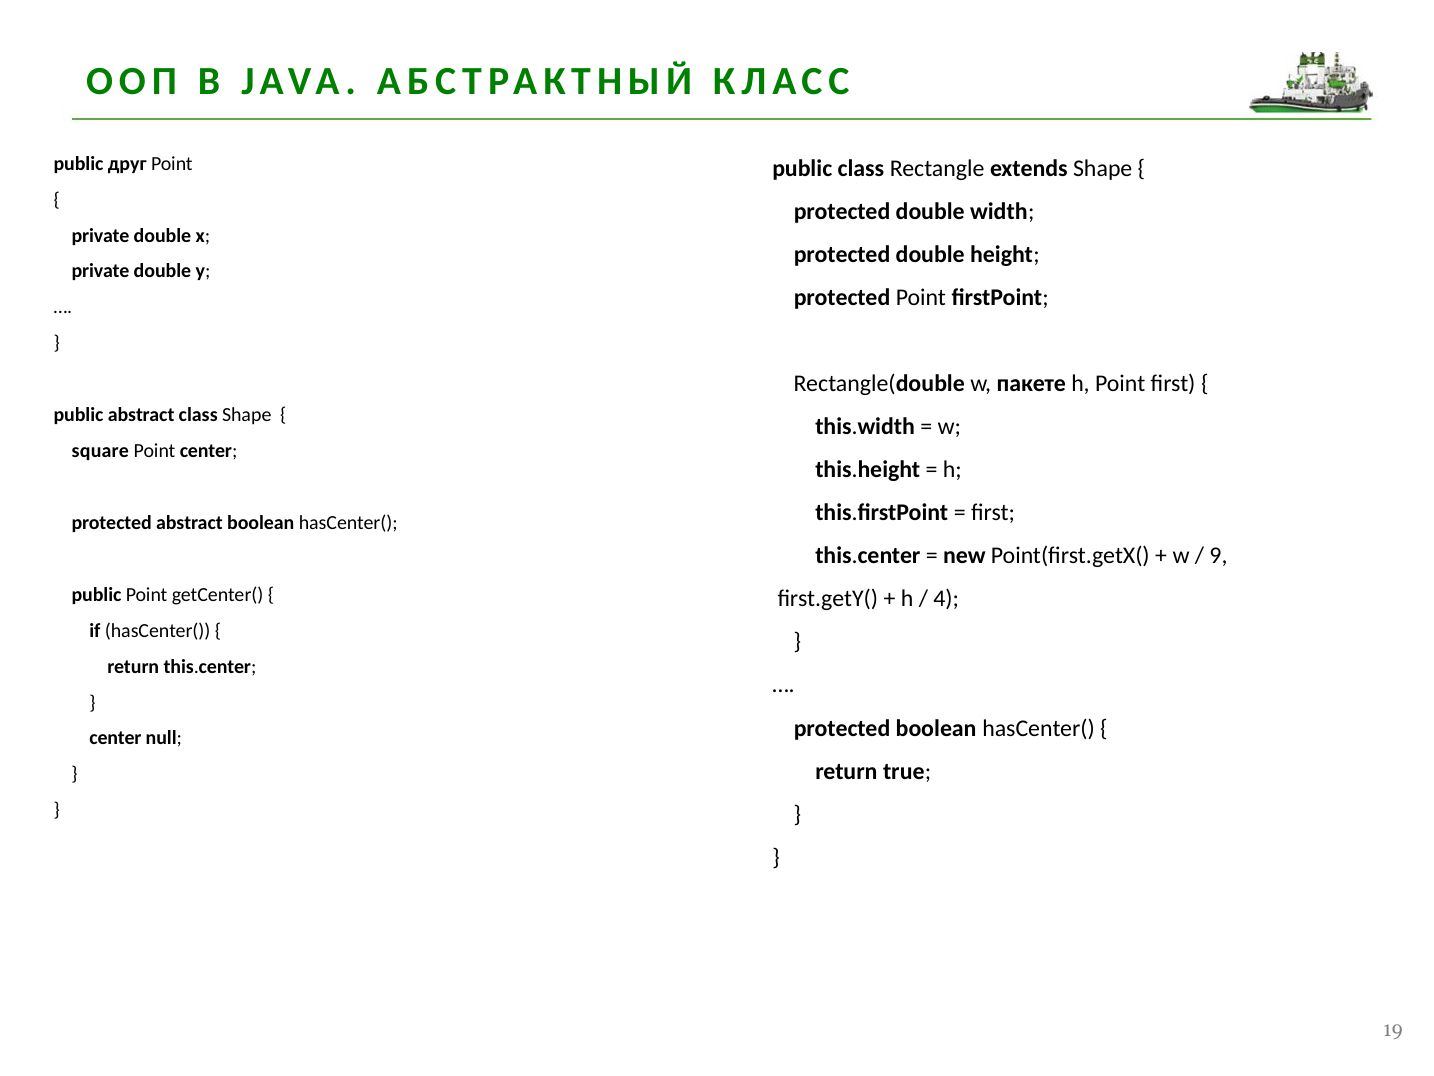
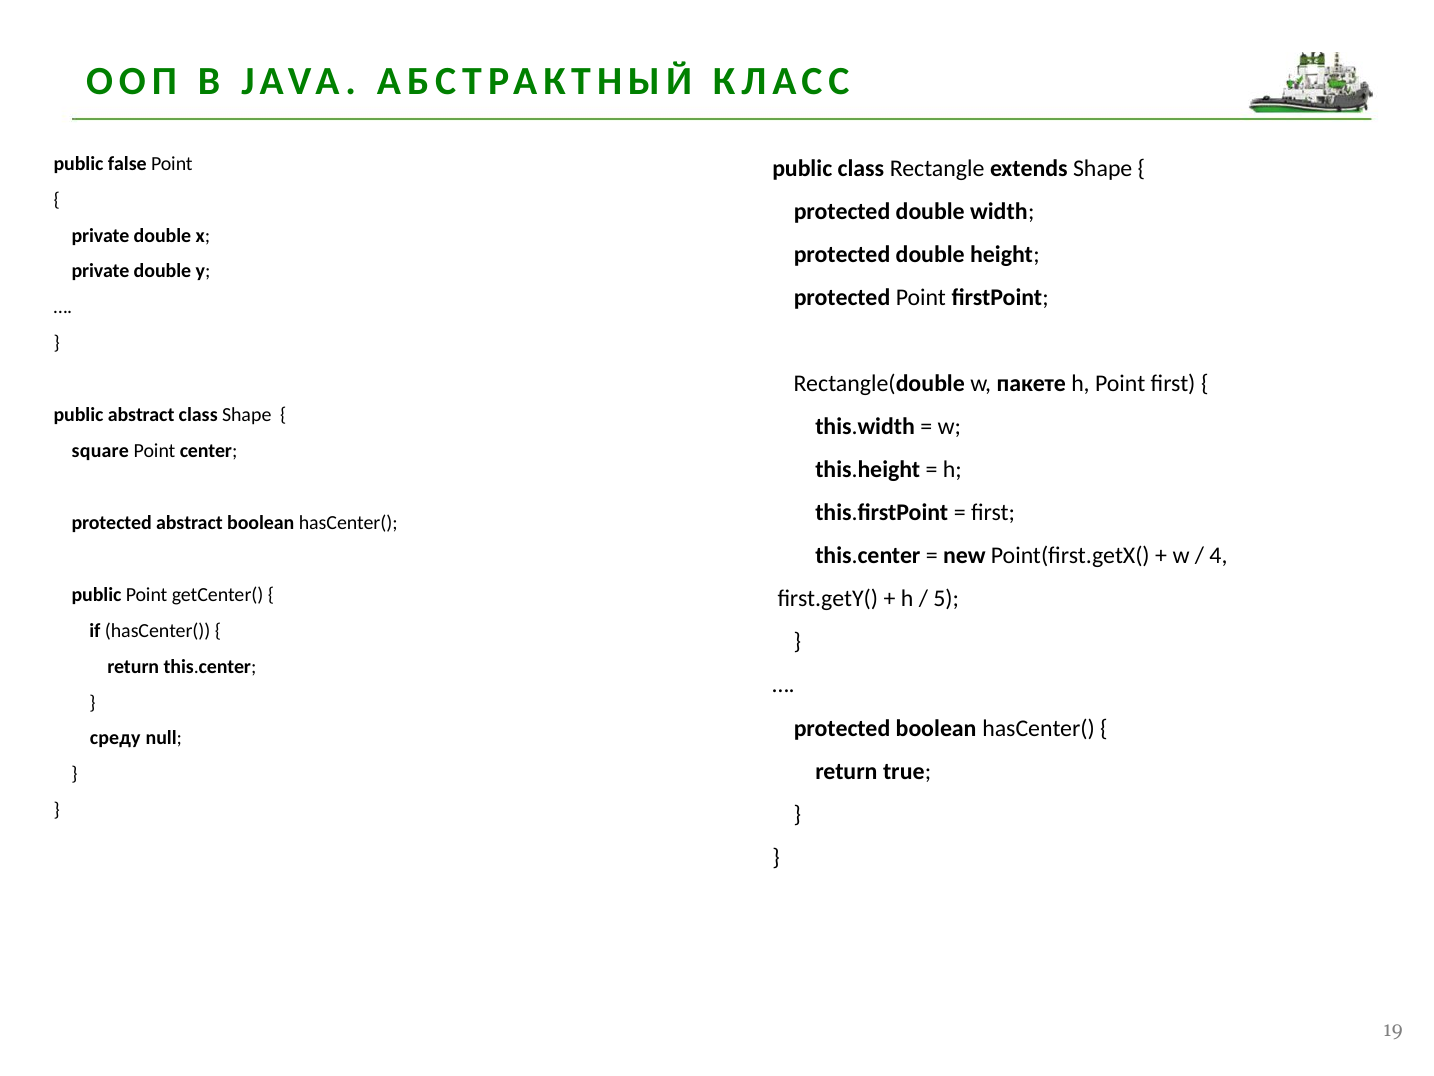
друг: друг -> false (127, 164)
9: 9 -> 4 (1218, 556)
4: 4 -> 5 (946, 599)
center: center -> среду (115, 738)
